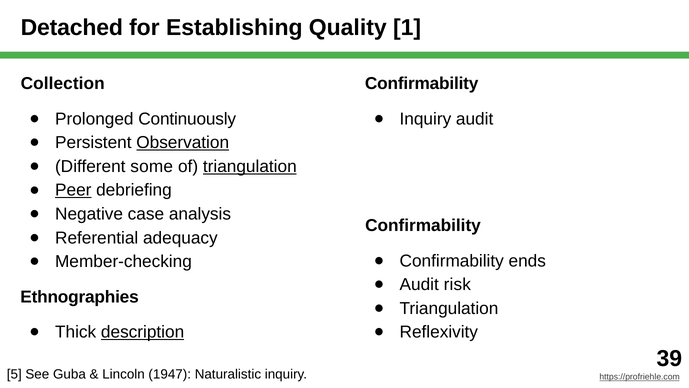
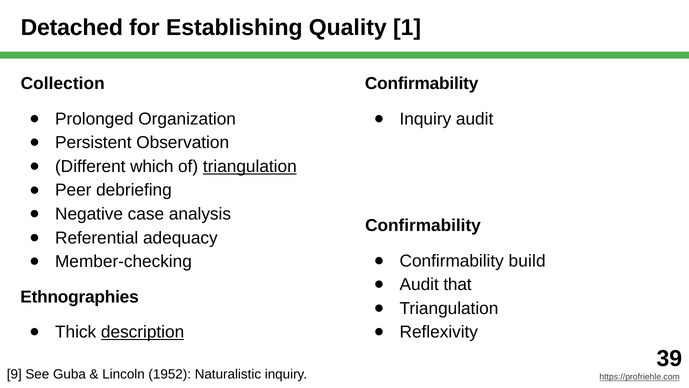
Continuously: Continuously -> Organization (187, 119)
Observation underline: present -> none (183, 143)
some: some -> which (152, 166)
Peer underline: present -> none (73, 190)
ends: ends -> build (527, 261)
risk: risk -> that (457, 284)
5: 5 -> 9 (14, 374)
1947: 1947 -> 1952 (170, 374)
